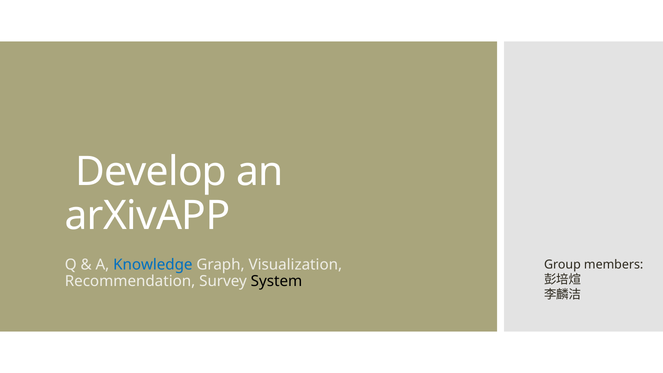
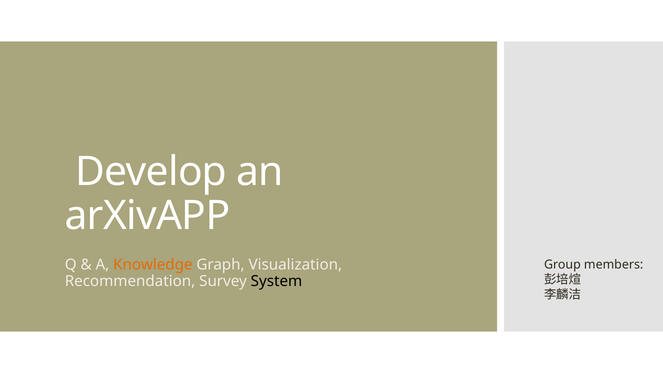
Knowledge colour: blue -> orange (153, 265)
